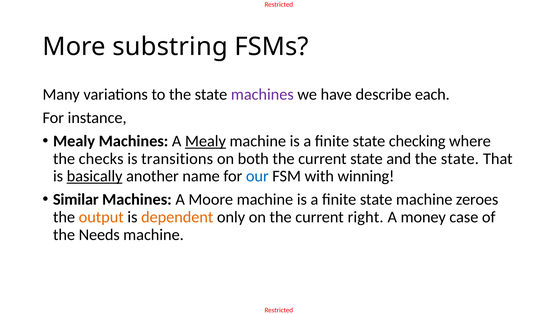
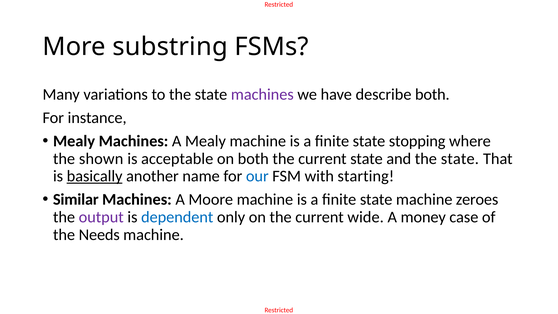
describe each: each -> both (432, 94)
Mealy underline: present -> none (205, 141)
checking: checking -> stopping (417, 141)
checks: checks -> shown (101, 159)
transitions: transitions -> acceptable (177, 159)
winning: winning -> starting (366, 176)
output colour: orange -> purple (101, 217)
dependent colour: orange -> blue (177, 217)
right: right -> wide (366, 217)
